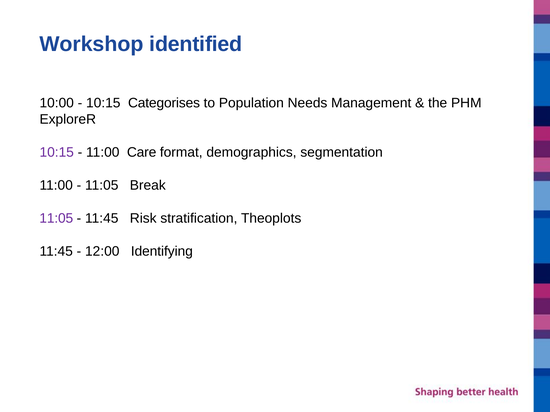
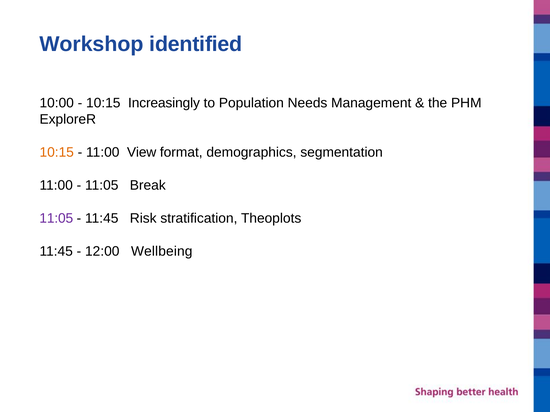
Categorises: Categorises -> Increasingly (164, 103)
10:15 colour: purple -> orange (57, 153)
Care: Care -> View (142, 153)
Identifying: Identifying -> Wellbeing (162, 252)
